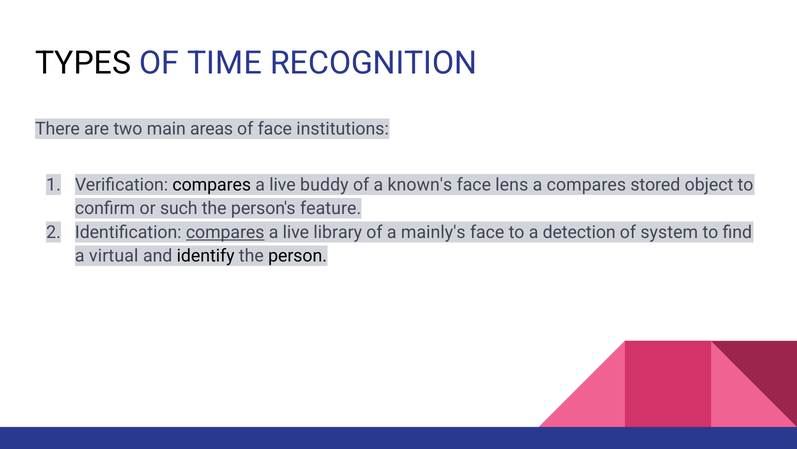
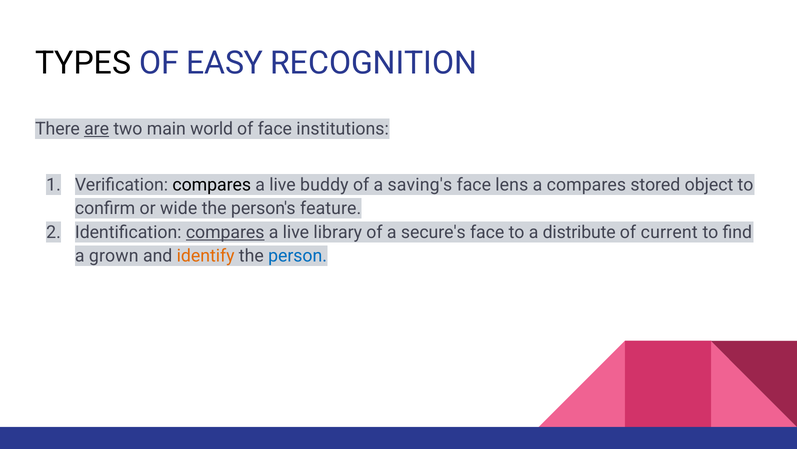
TIME: TIME -> EASY (225, 63)
are underline: none -> present (97, 129)
areas: areas -> world (212, 129)
known's: known's -> saving's (420, 184)
such: such -> wide (179, 208)
mainly's: mainly's -> secure's (433, 232)
detection: detection -> distribute (579, 232)
system: system -> current (669, 232)
virtual: virtual -> grown (114, 255)
identify colour: black -> orange (206, 255)
person colour: black -> blue (298, 255)
